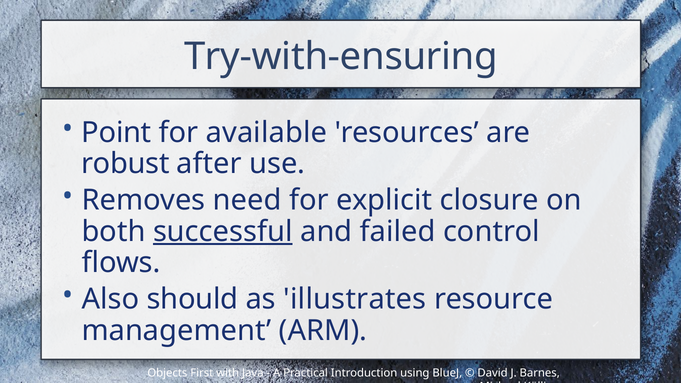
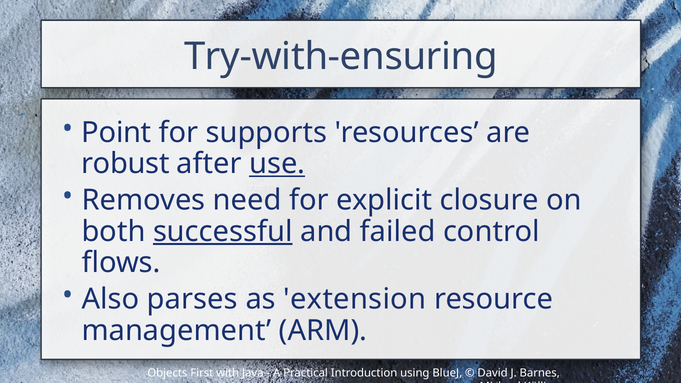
available: available -> supports (267, 132)
use underline: none -> present (277, 164)
should: should -> parses (192, 299)
illustrates: illustrates -> extension (355, 299)
